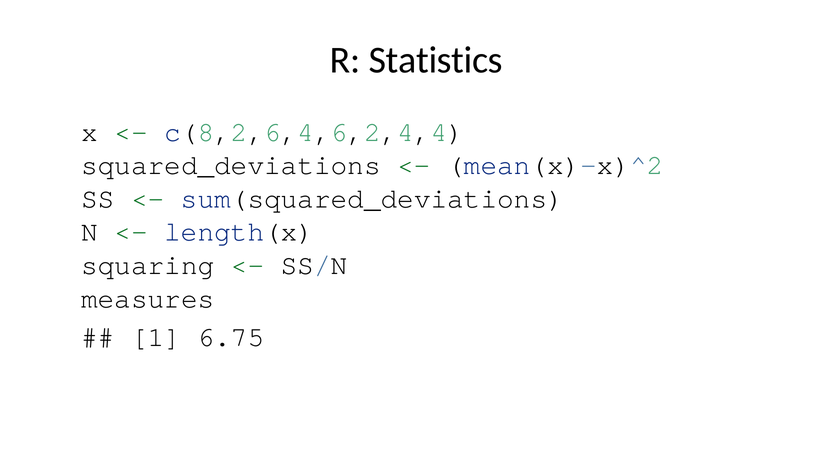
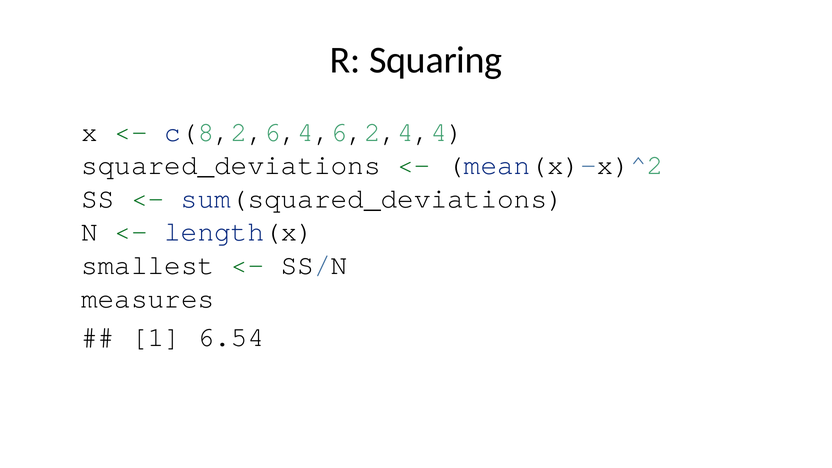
Statistics: Statistics -> Squaring (436, 60)
squaring: squaring -> smallest (148, 265)
6.75: 6.75 -> 6.54 (231, 337)
